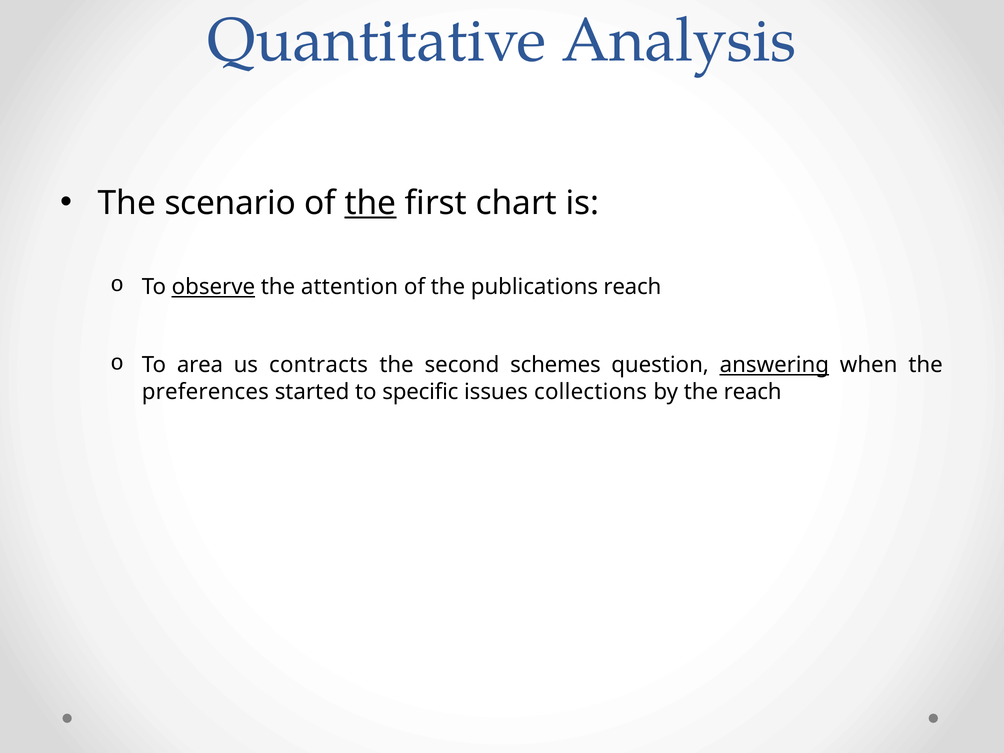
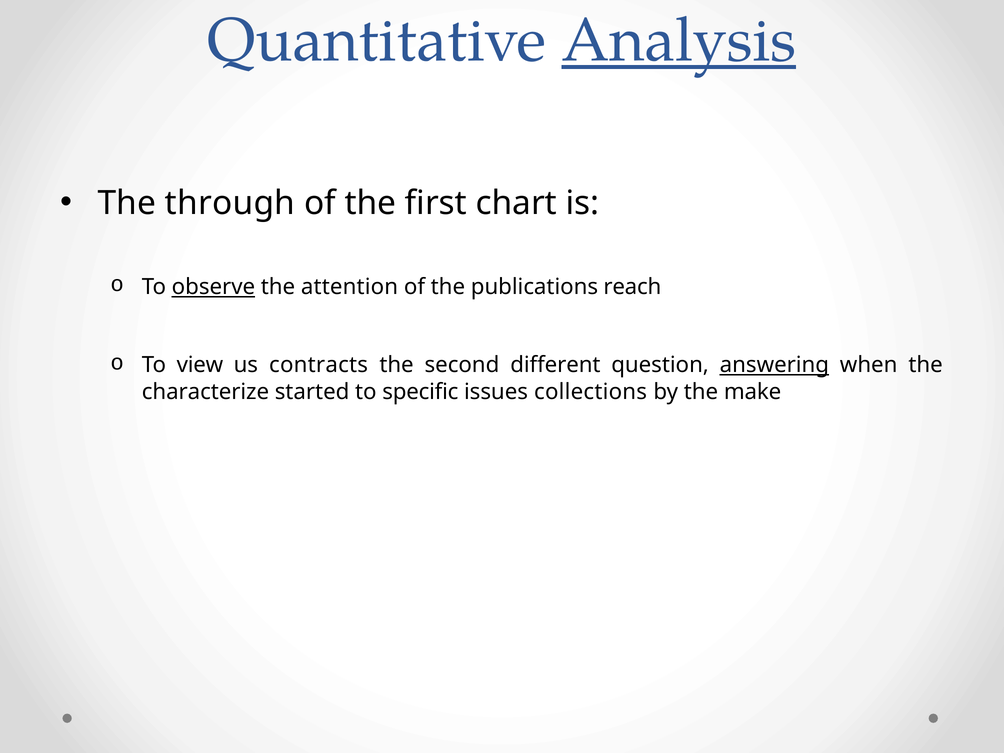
Analysis underline: none -> present (679, 41)
scenario: scenario -> through (230, 203)
the underline: present -> none (371, 203)
area: area -> view (200, 365)
schemes: schemes -> different (555, 365)
preferences: preferences -> characterize (205, 392)
the reach: reach -> make (753, 392)
